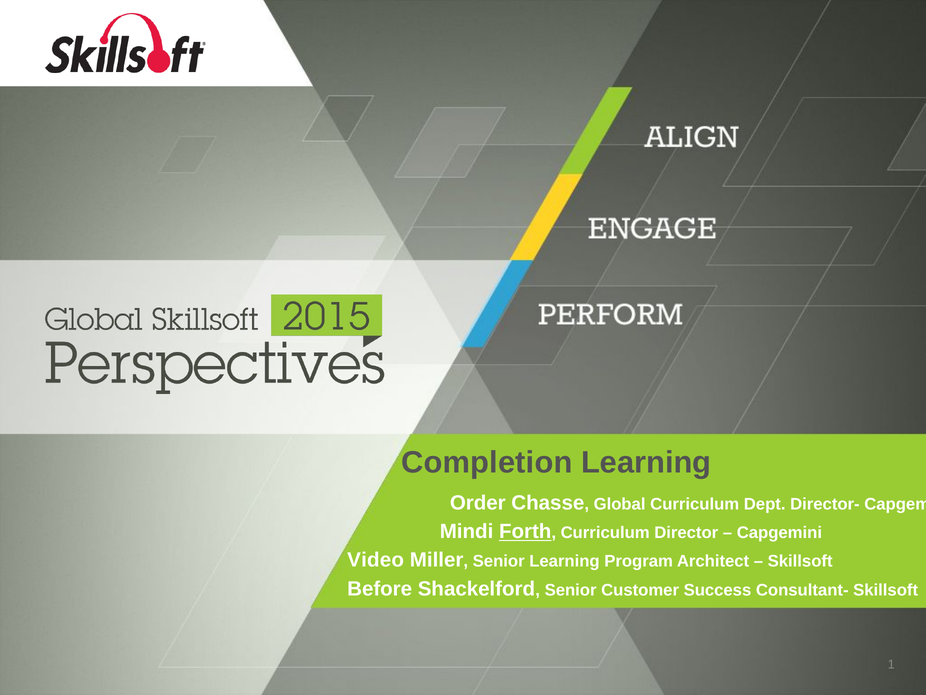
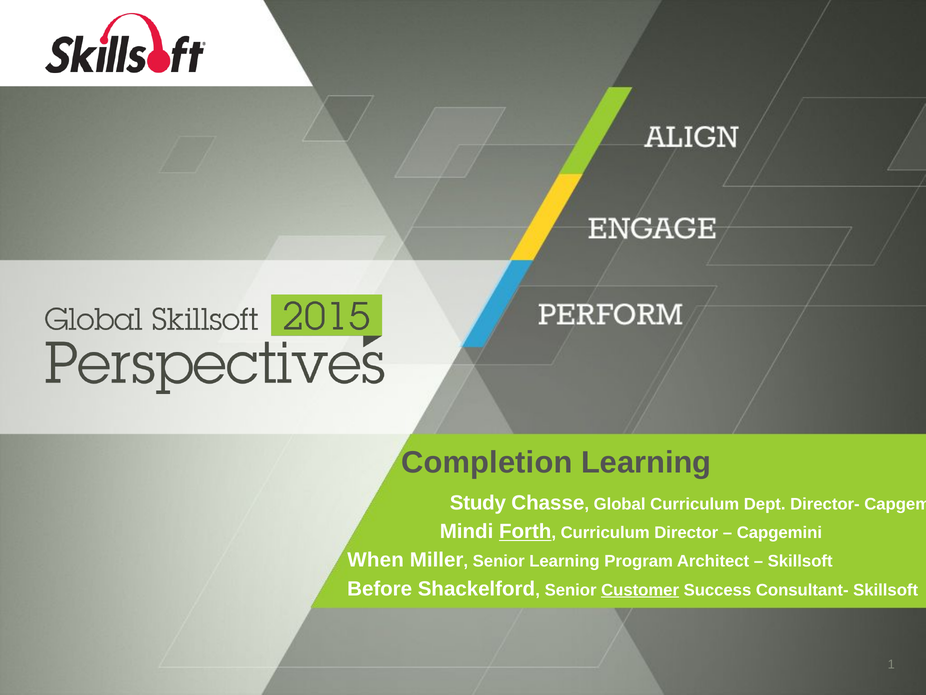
Order: Order -> Study (478, 503)
Video: Video -> When (376, 560)
Customer underline: none -> present (640, 590)
